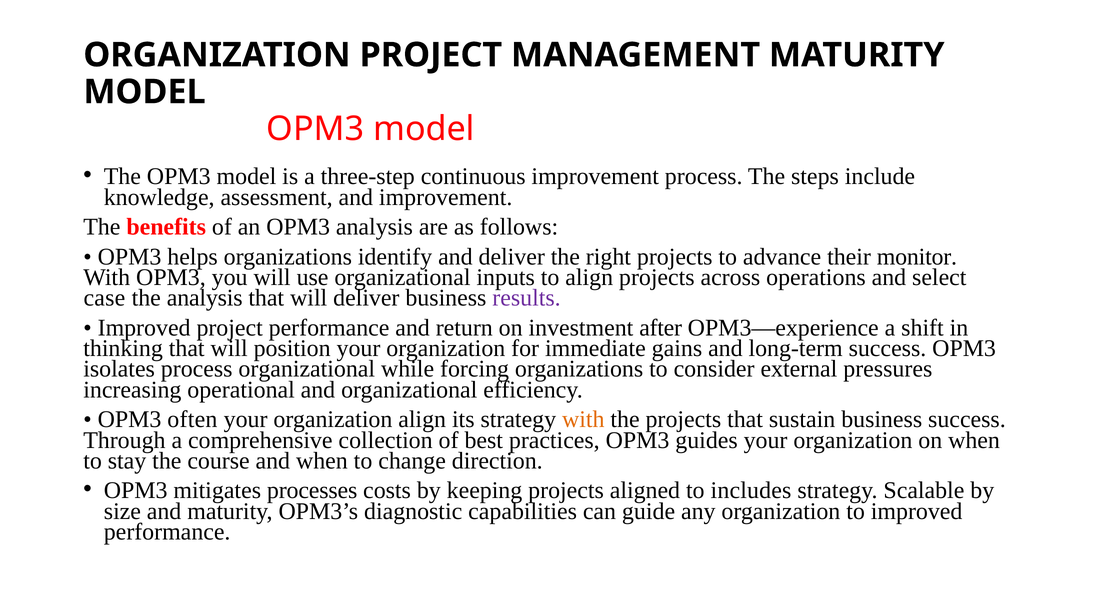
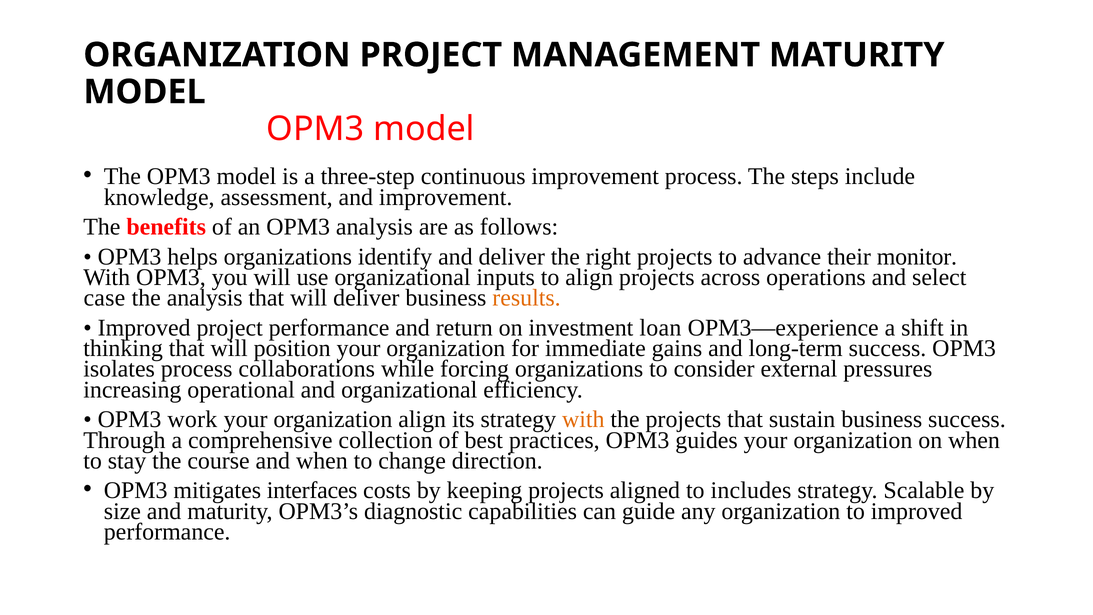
results colour: purple -> orange (527, 298)
after: after -> loan (660, 328)
process organizational: organizational -> collaborations (307, 369)
often: often -> work (192, 419)
processes: processes -> interfaces (312, 490)
